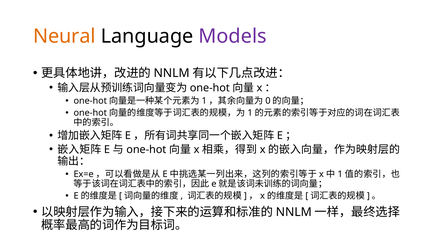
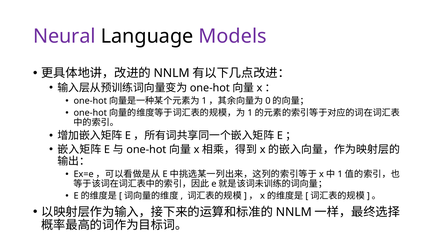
Neural colour: orange -> purple (64, 36)
